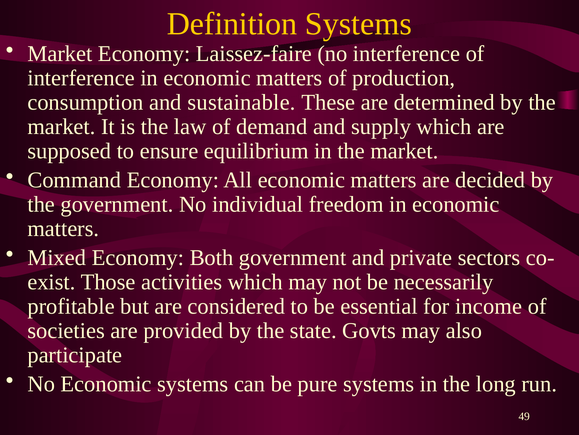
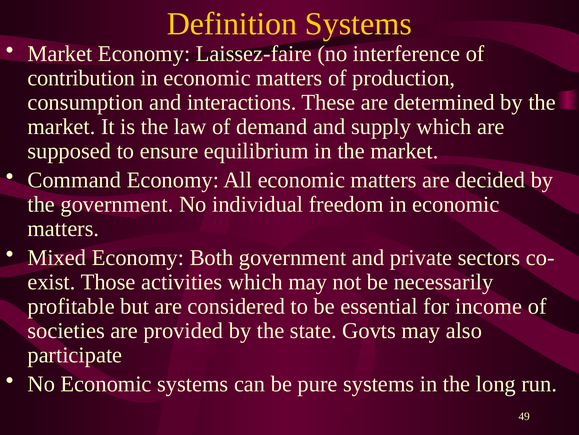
interference: interference -> contribution (81, 78)
sustainable: sustainable -> interactions (242, 102)
